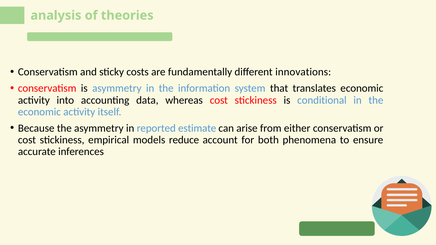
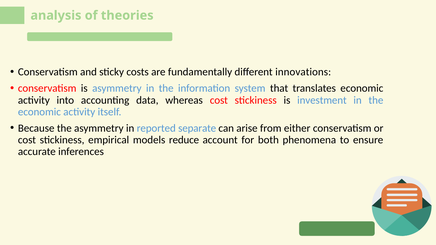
conditional: conditional -> investment (322, 100)
estimate: estimate -> separate (197, 128)
